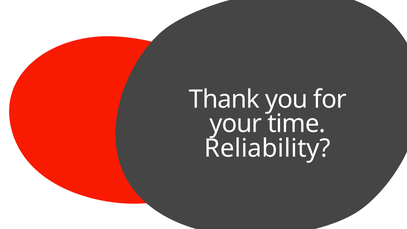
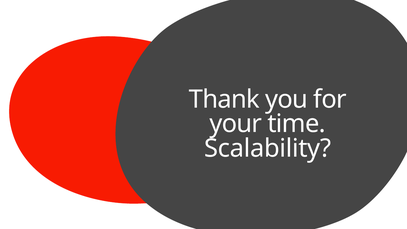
Reliability: Reliability -> Scalability (268, 148)
